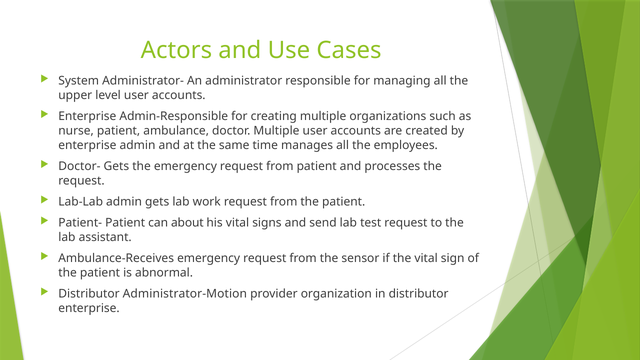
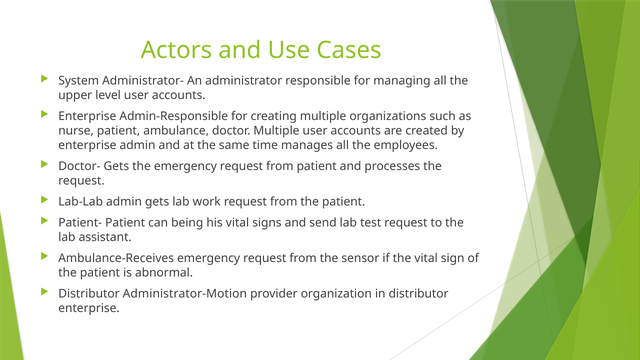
about: about -> being (187, 223)
